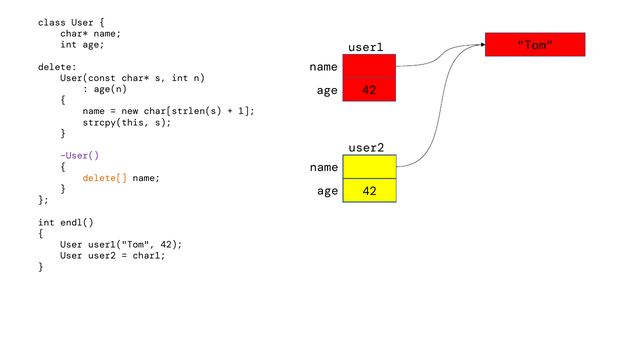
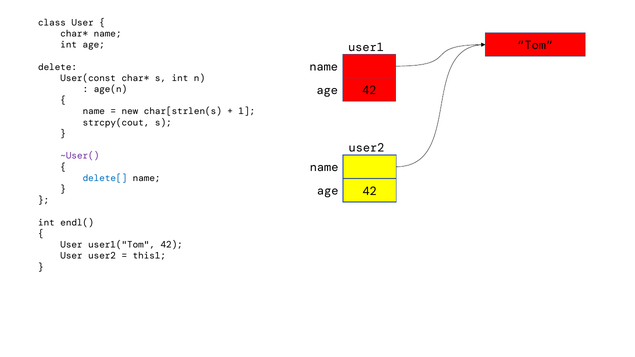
strcpy(this: strcpy(this -> strcpy(cout (116, 123)
delete[ colour: orange -> blue (105, 178)
char1: char1 -> this1 (149, 256)
